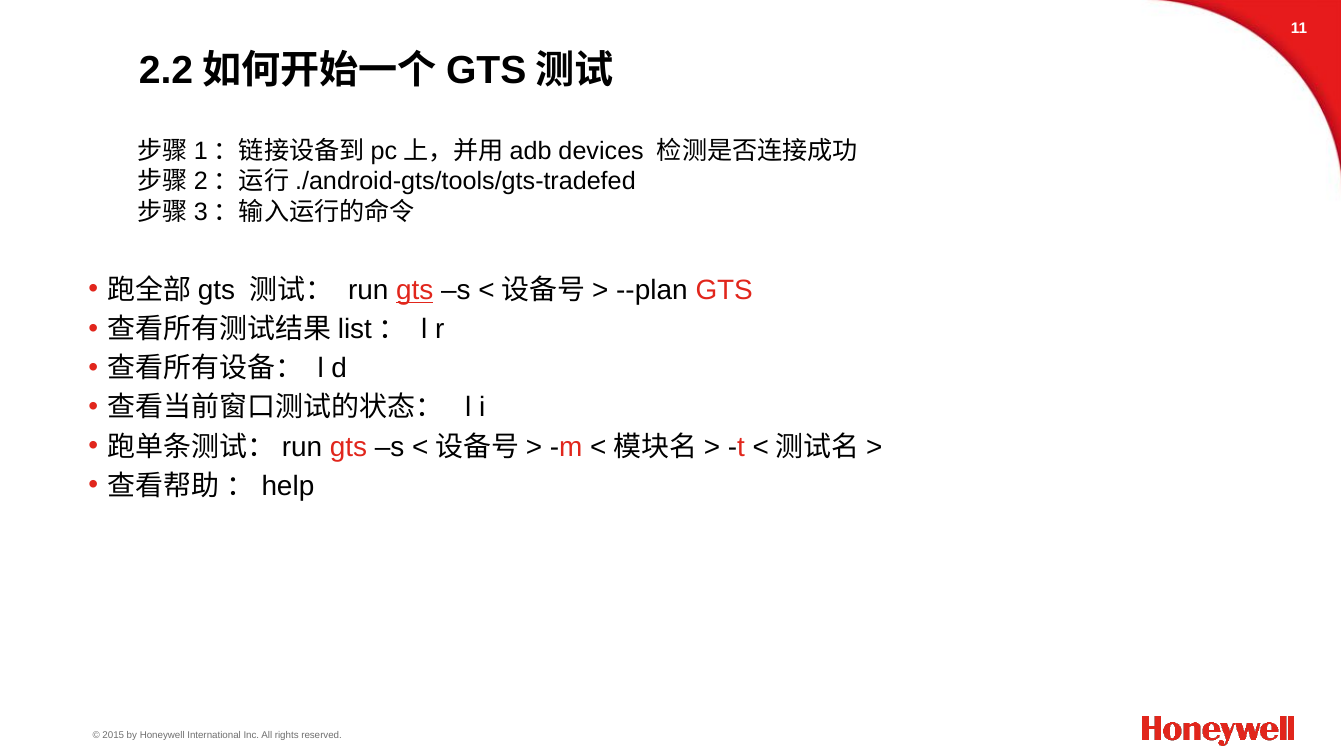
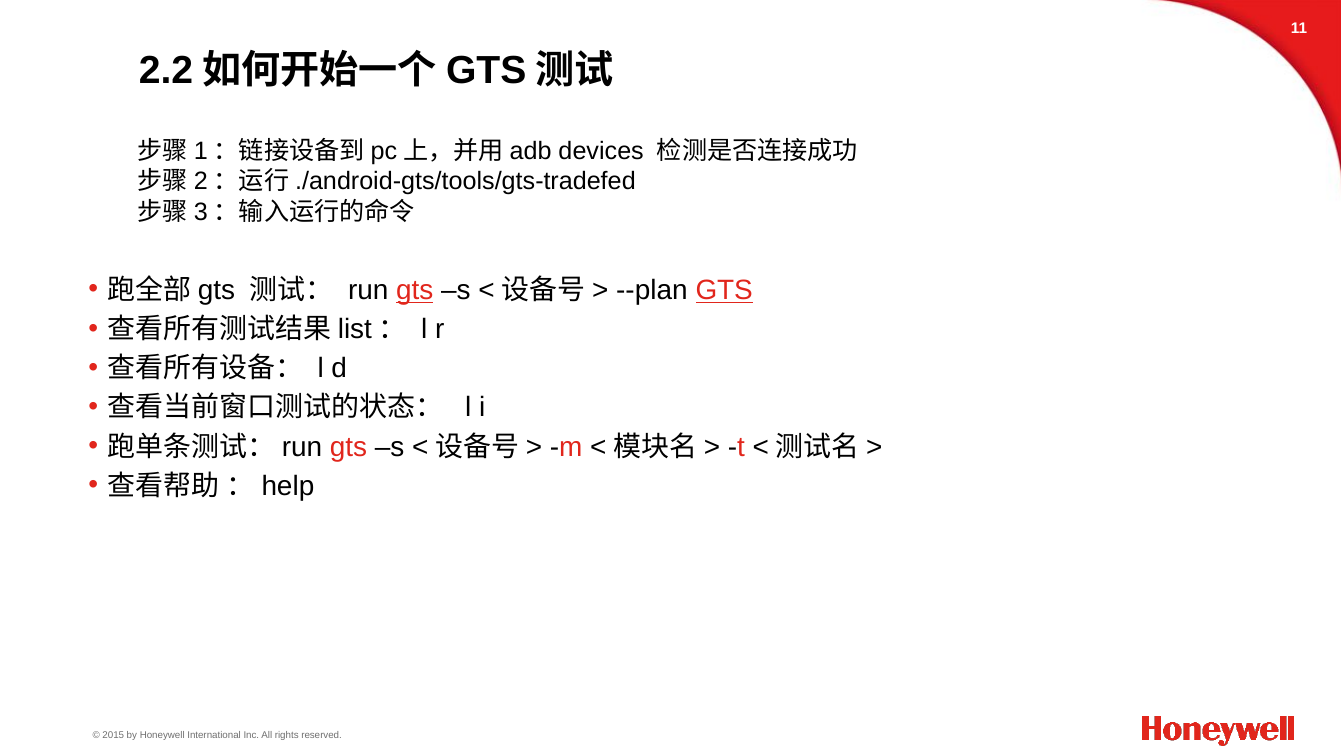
GTS underline: none -> present (724, 290)
